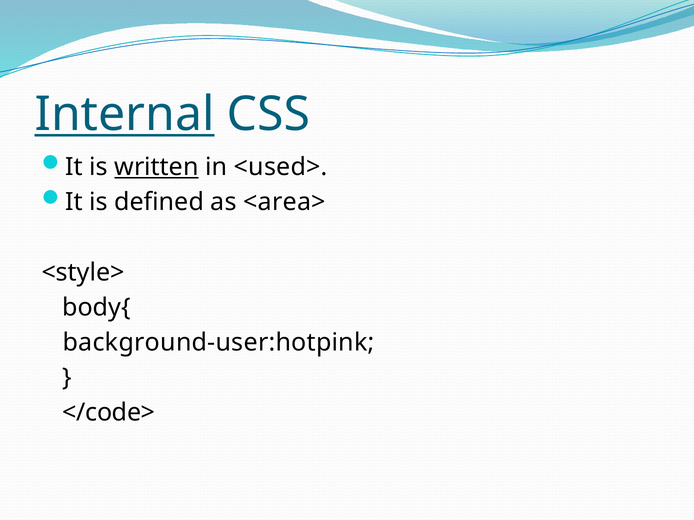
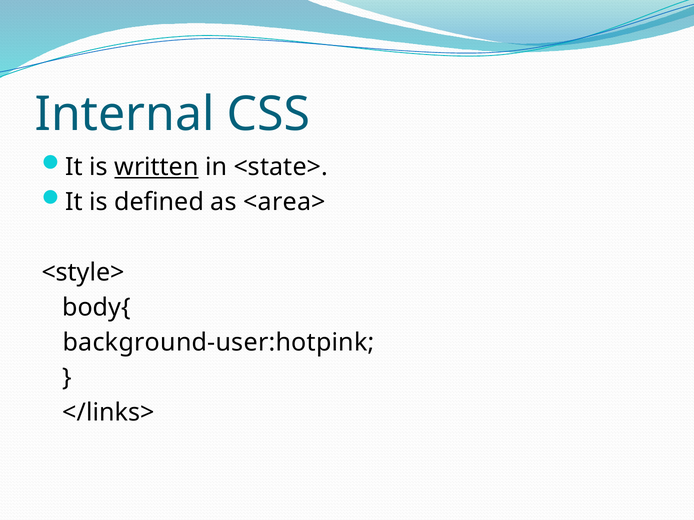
Internal underline: present -> none (125, 115)
<used>: <used> -> <state> (281, 167)
</code>: </code> -> </links> (109, 413)
